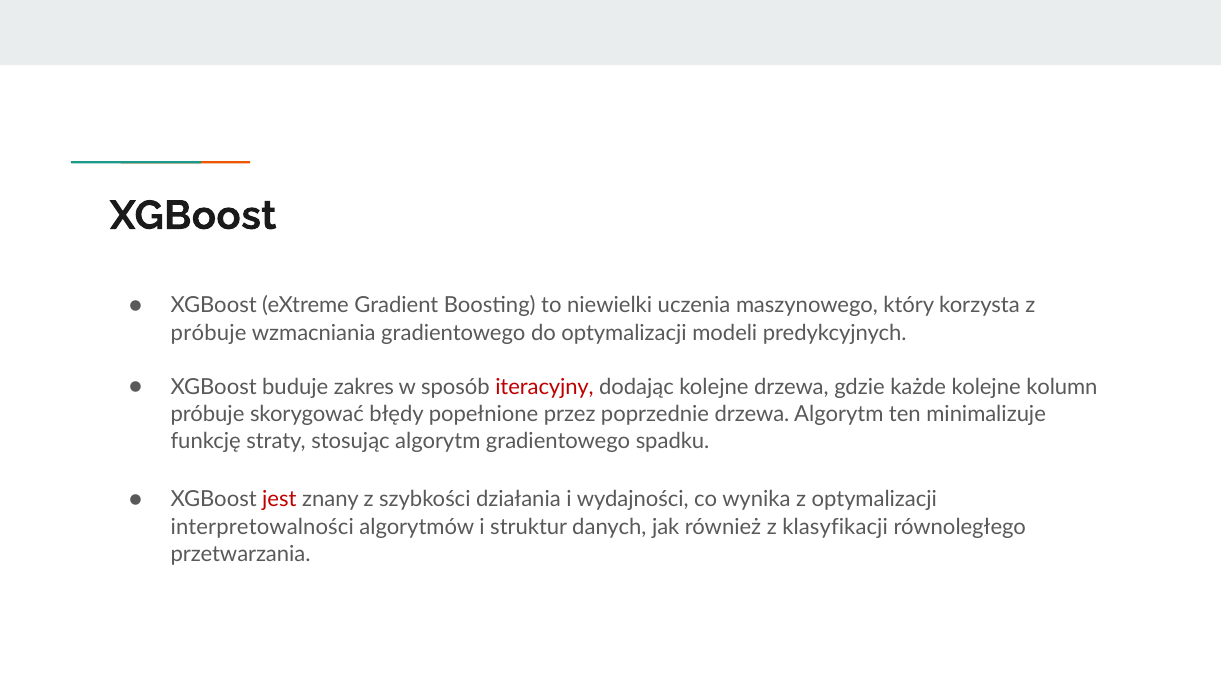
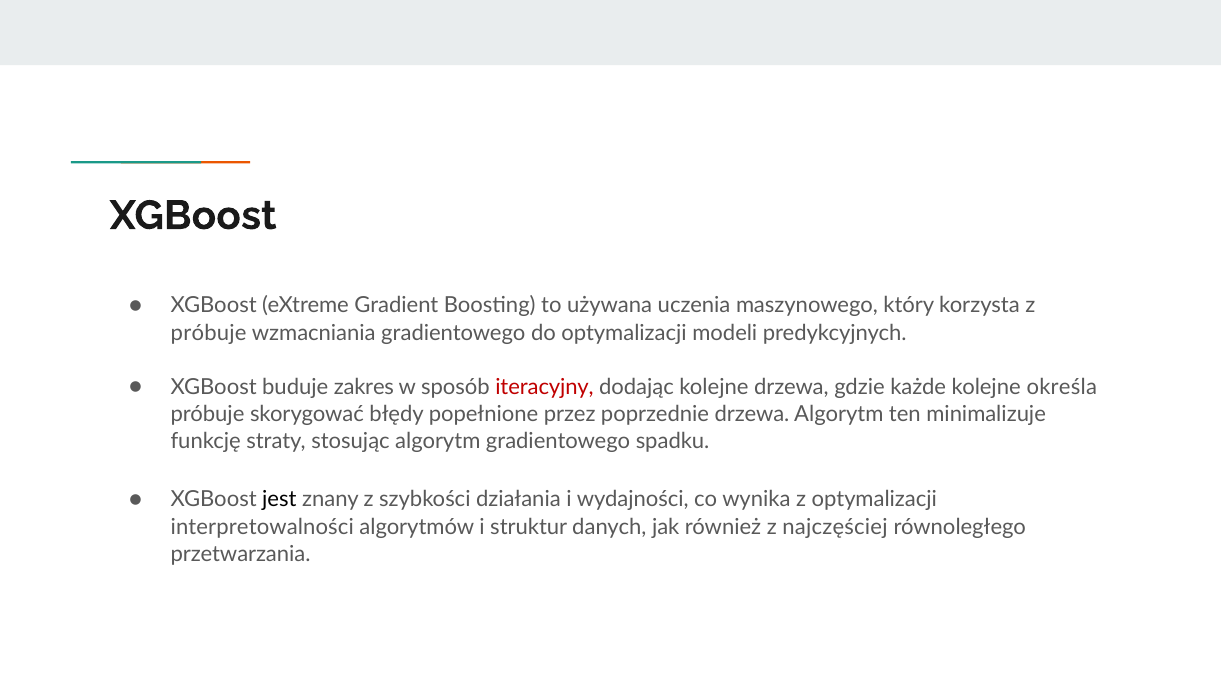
niewielki: niewielki -> używana (610, 306)
kolumn: kolumn -> określa (1062, 387)
jest colour: red -> black (279, 499)
klasyfikacji: klasyfikacji -> najczęściej (835, 527)
